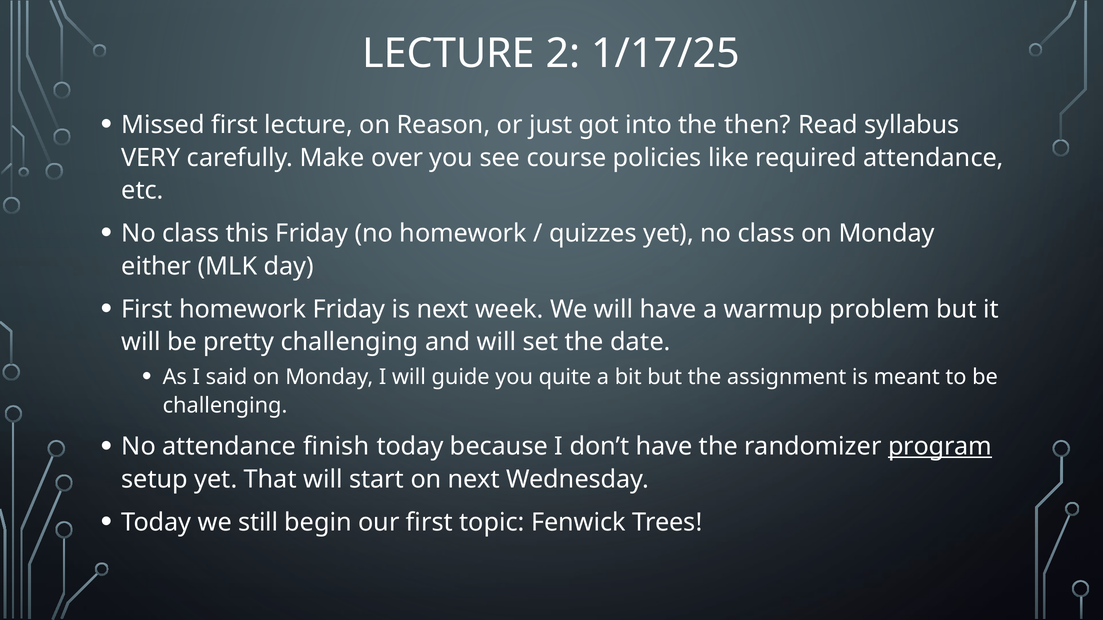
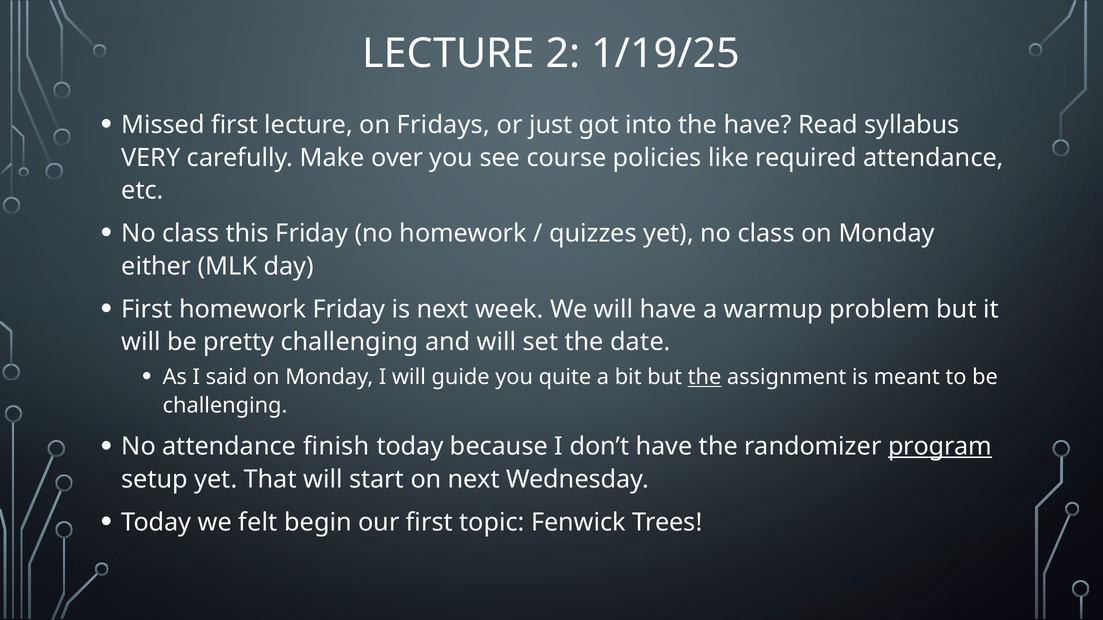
1/17/25: 1/17/25 -> 1/19/25 (666, 53)
Reason: Reason -> Fridays (443, 125)
the then: then -> have (758, 125)
the underline: none -> present (704, 377)
still: still -> felt (258, 523)
